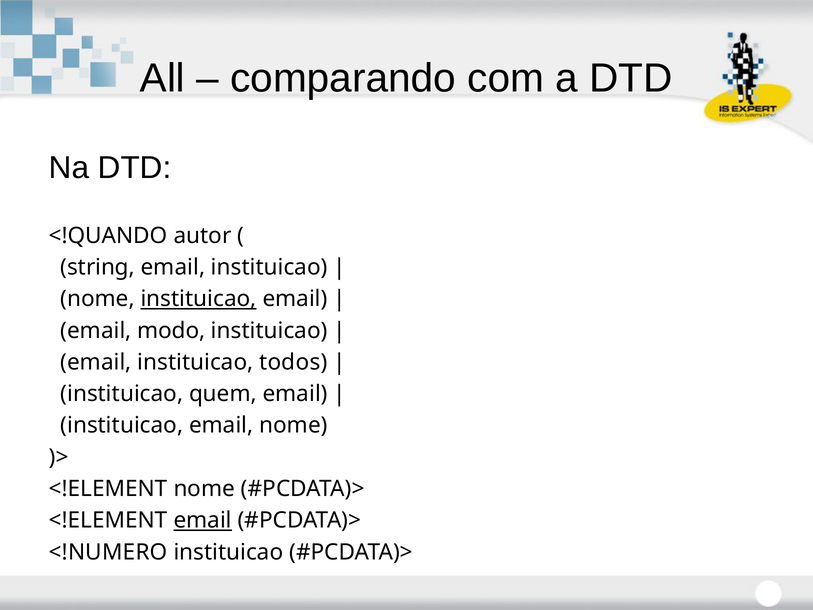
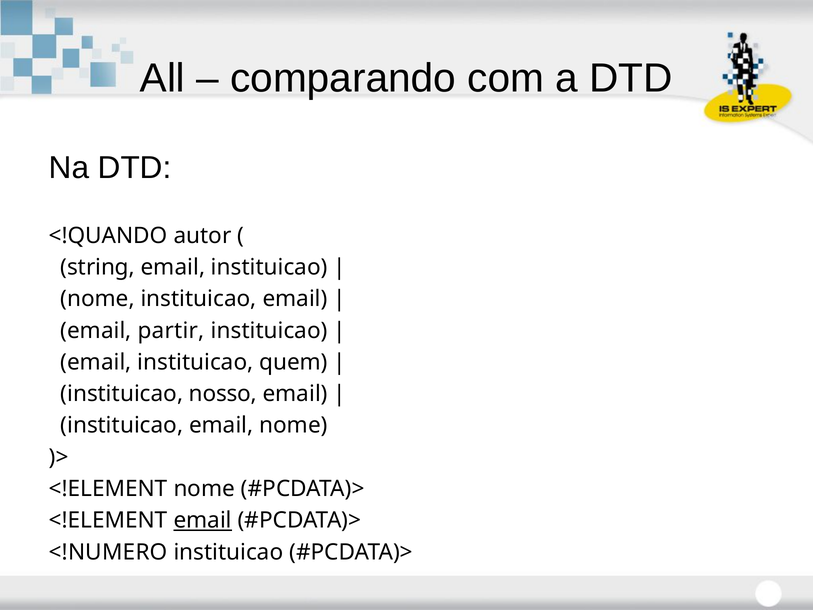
instituicao underline: present -> none (199, 299)
modo: modo -> partir (171, 330)
todos: todos -> quem (293, 362)
quem: quem -> nosso (223, 394)
